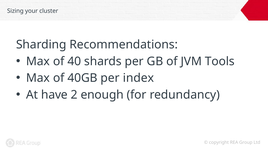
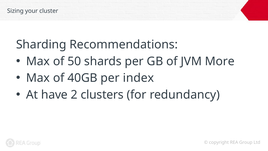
40: 40 -> 50 (74, 61)
Tools: Tools -> More (220, 61)
enough: enough -> clusters (102, 95)
